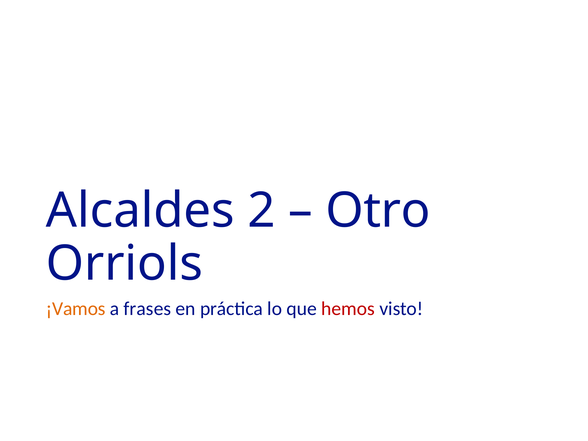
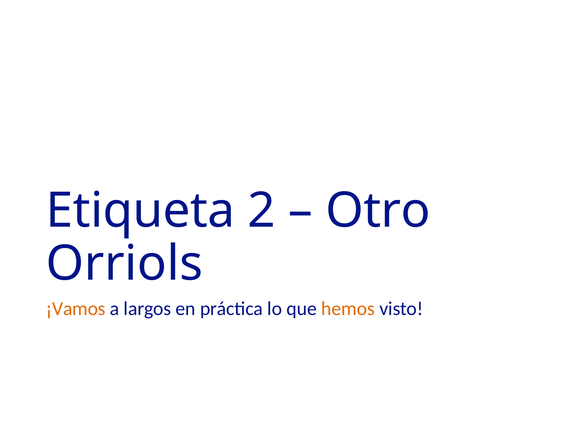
Alcaldes: Alcaldes -> Etiqueta (140, 211)
frases: frases -> largos (147, 309)
hemos colour: red -> orange (348, 309)
